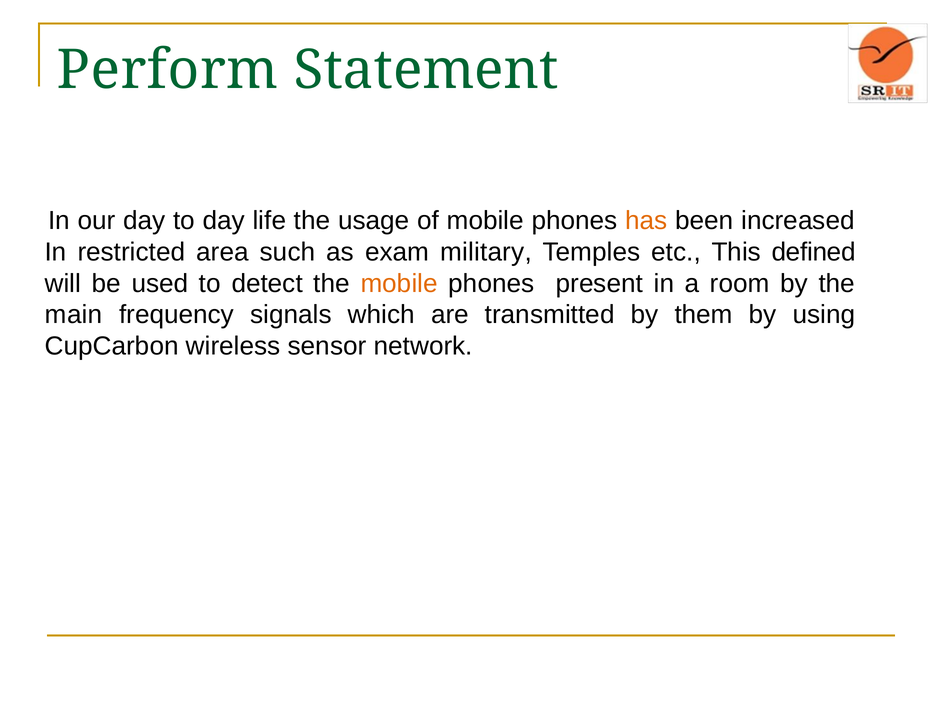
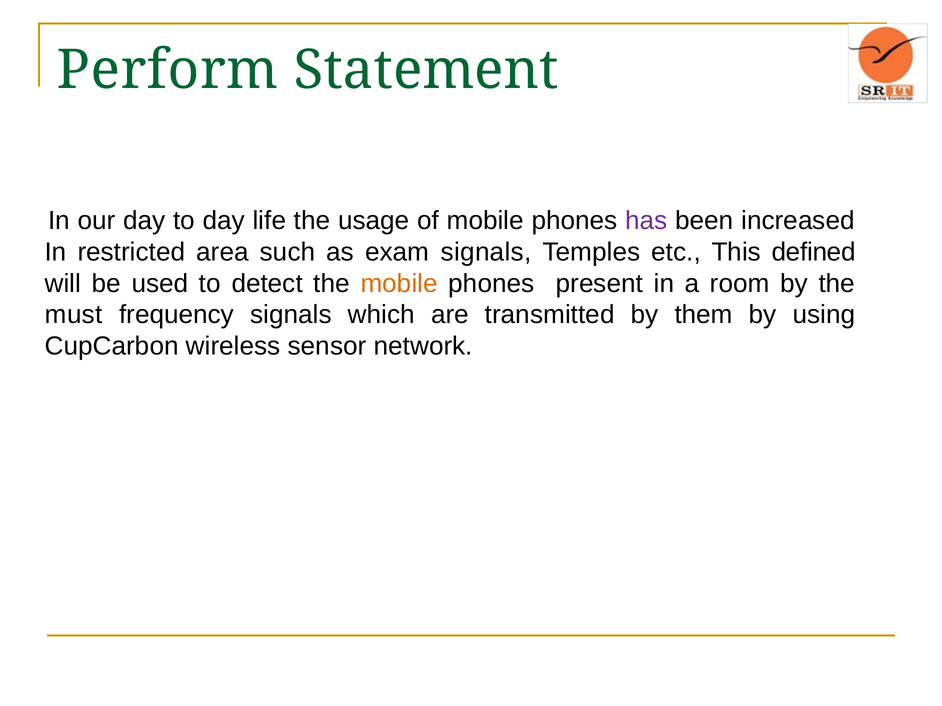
has colour: orange -> purple (646, 221)
exam military: military -> signals (486, 252)
main: main -> must (74, 315)
